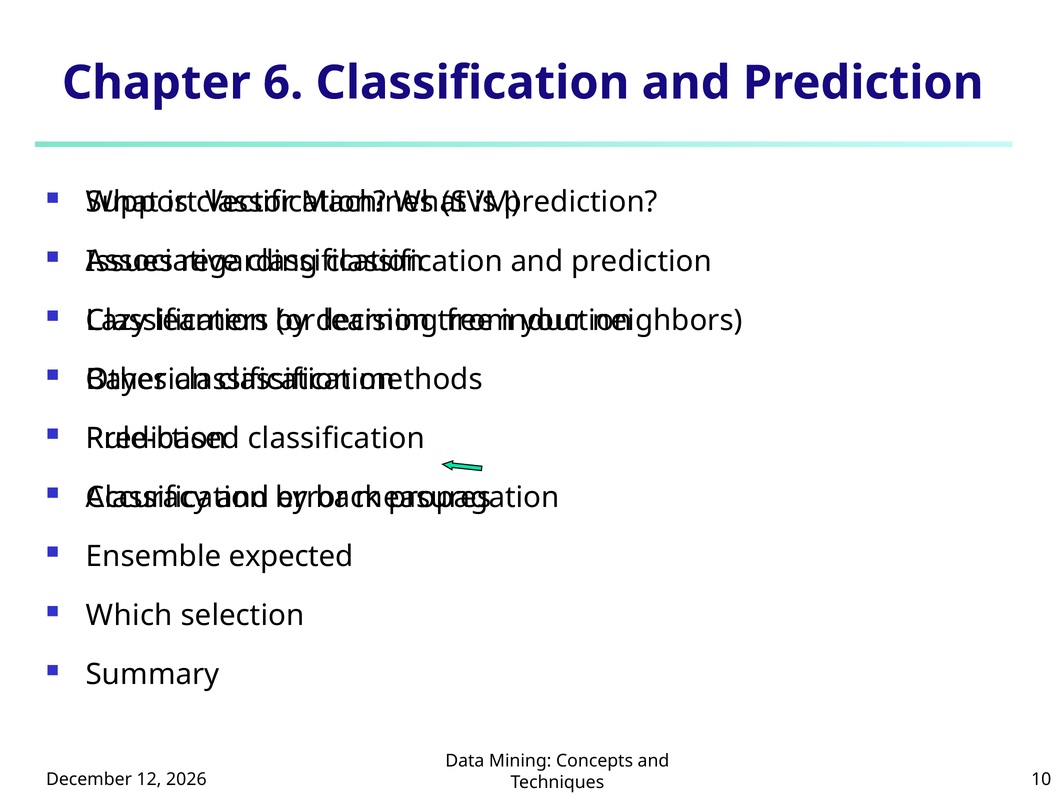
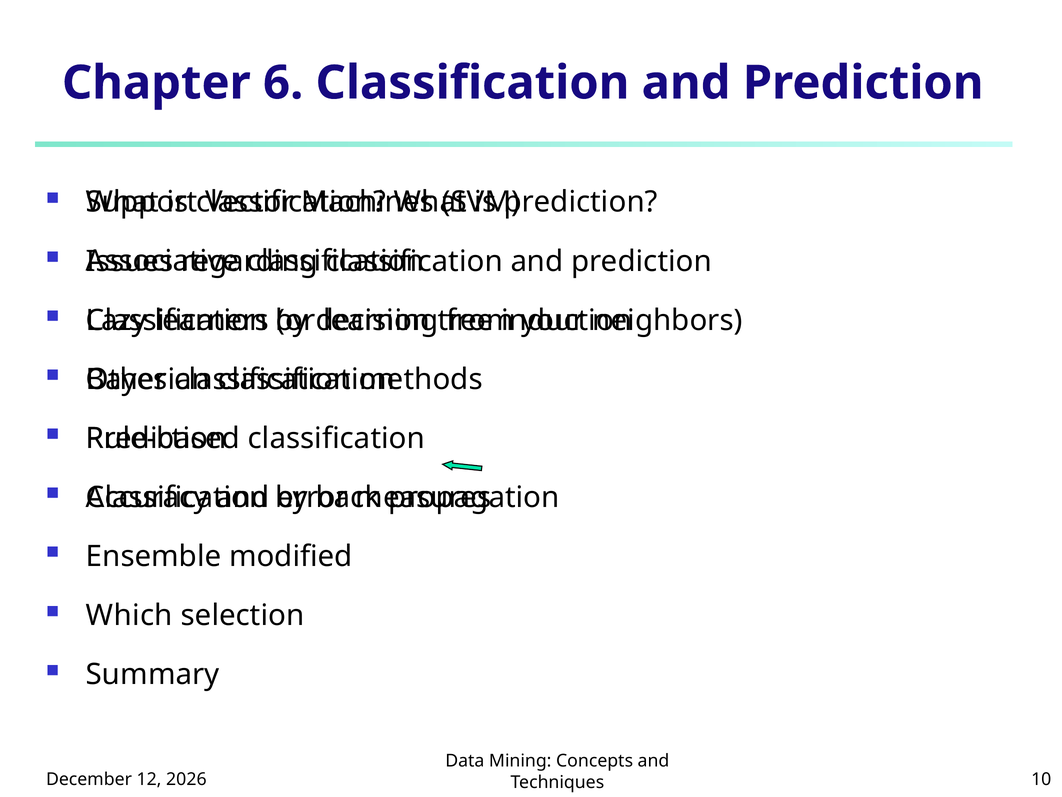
expected: expected -> modified (291, 556)
